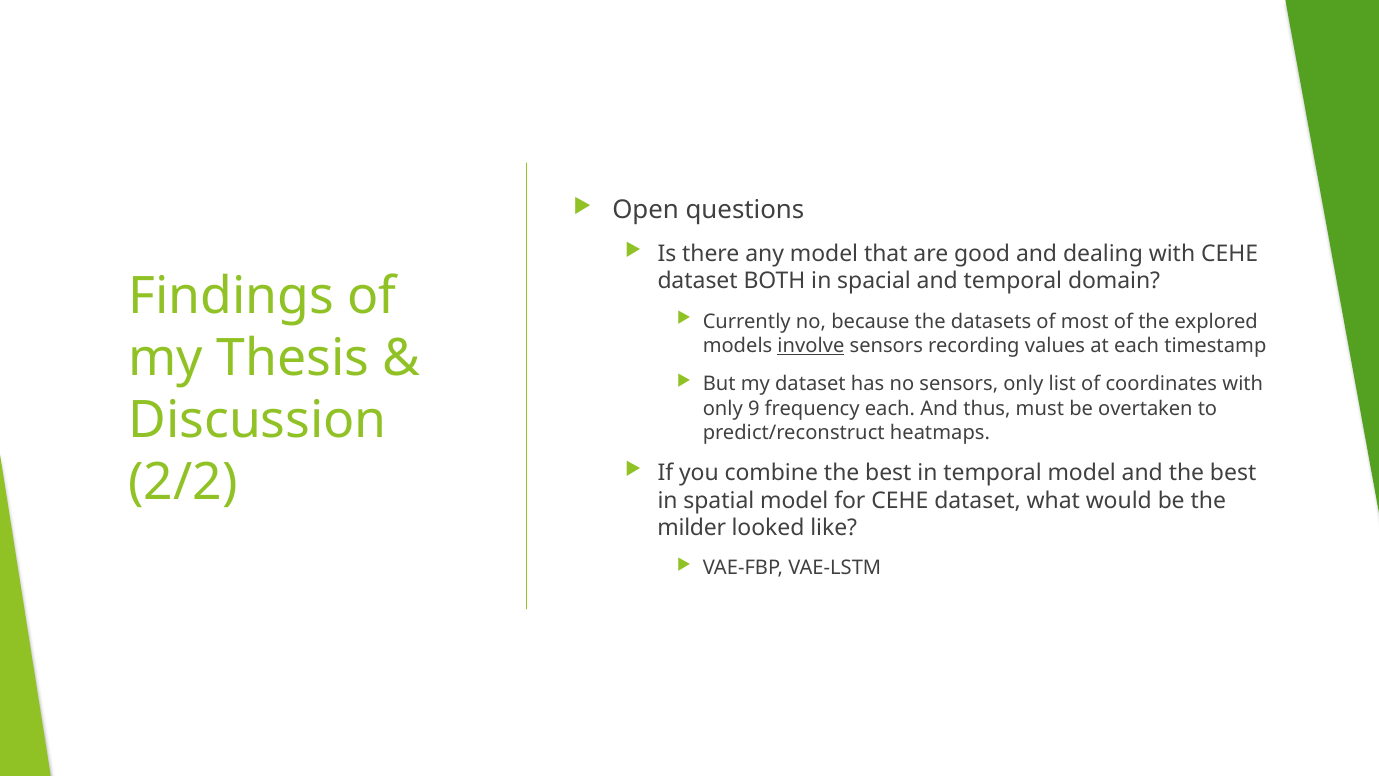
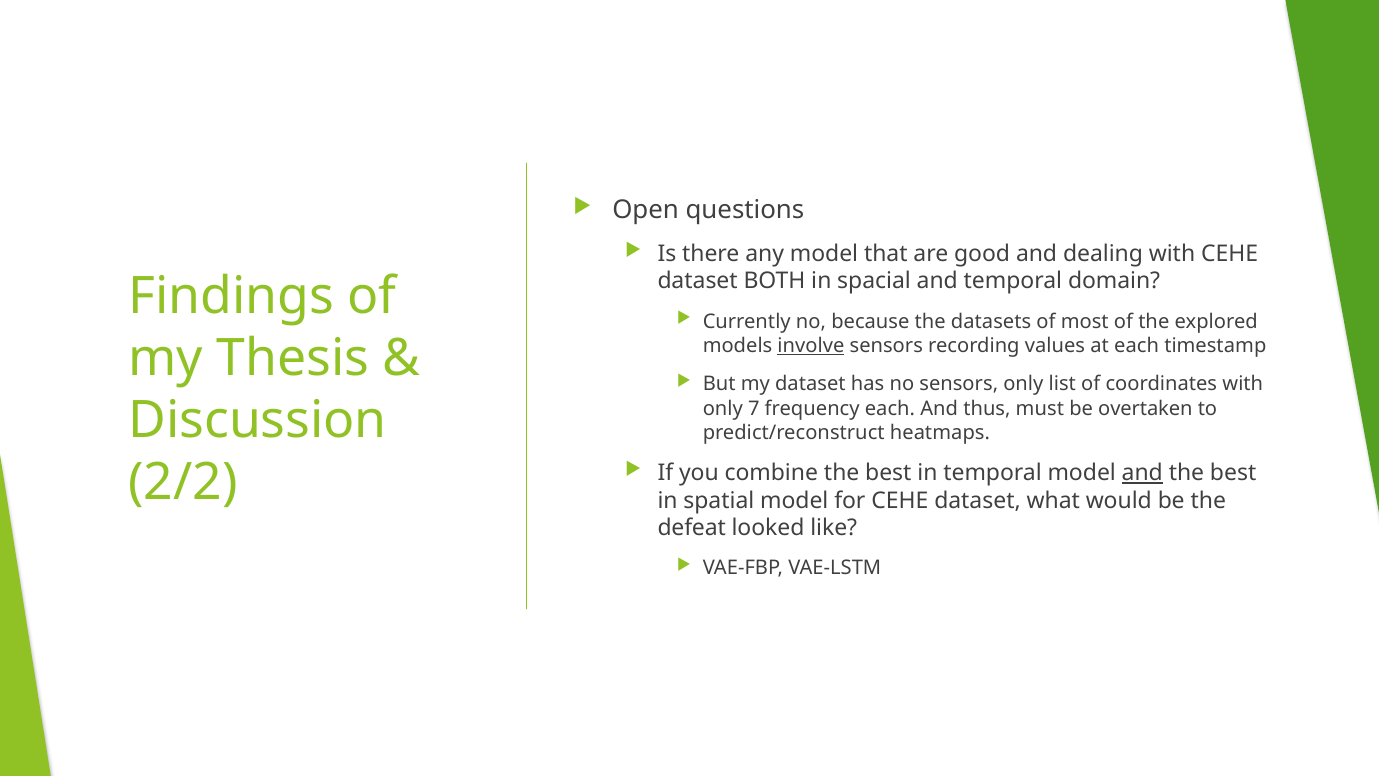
9: 9 -> 7 (754, 408)
and underline: none -> present (1142, 473)
milder: milder -> defeat (692, 528)
